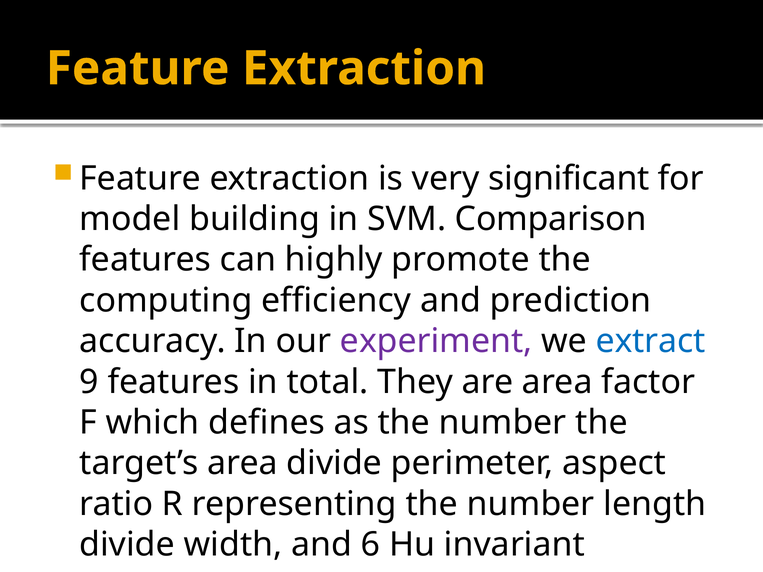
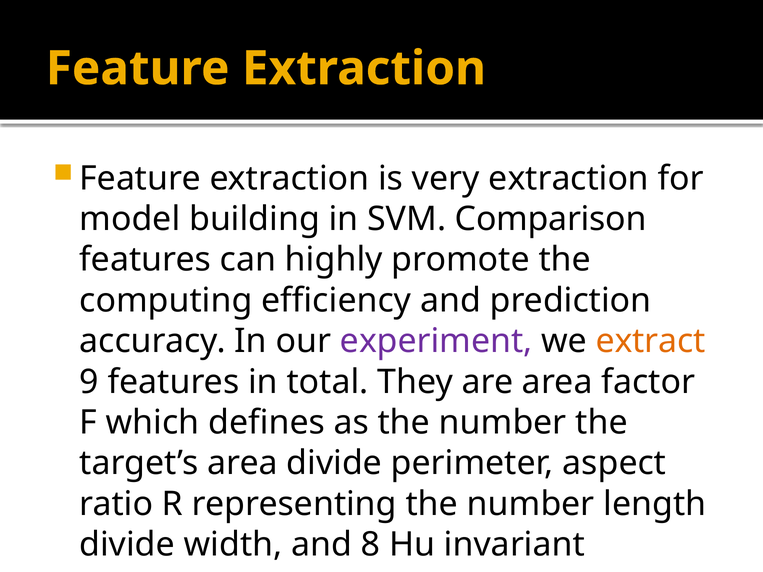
very significant: significant -> extraction (569, 178)
extract colour: blue -> orange (651, 341)
6: 6 -> 8 (371, 545)
